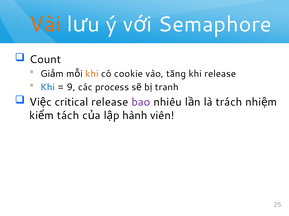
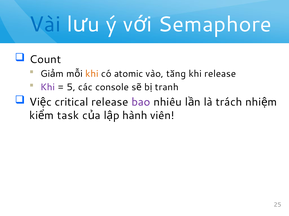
Vài colour: orange -> blue (45, 24)
cookie: cookie -> atomic (129, 74)
Khi colour: blue -> purple (48, 87)
9: 9 -> 5 (71, 87)
process: process -> console (112, 87)
tách: tách -> task (68, 116)
